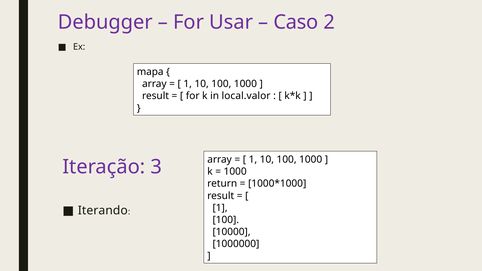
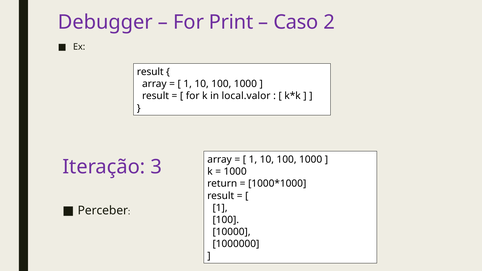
Usar: Usar -> Print (231, 22)
mapa: mapa -> result (150, 72)
Iterando: Iterando -> Perceber (103, 211)
